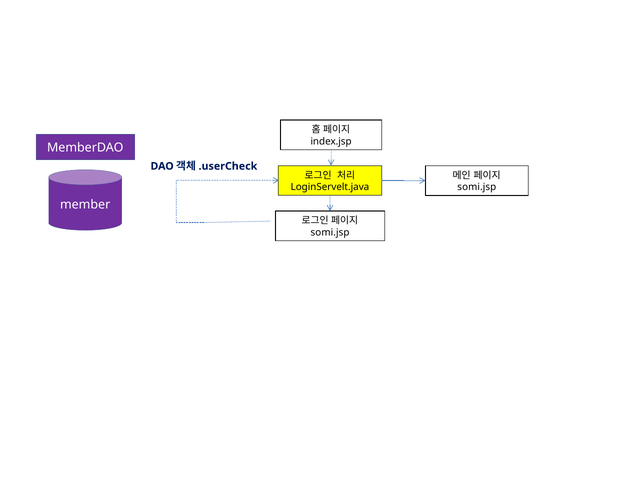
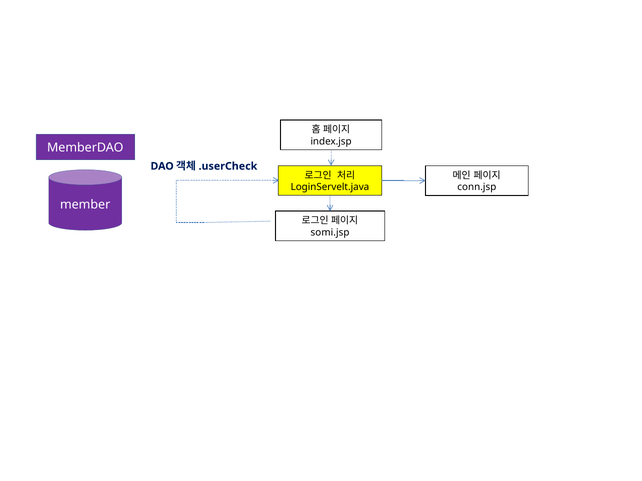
somi.jsp: somi.jsp -> conn.jsp (477, 187)
